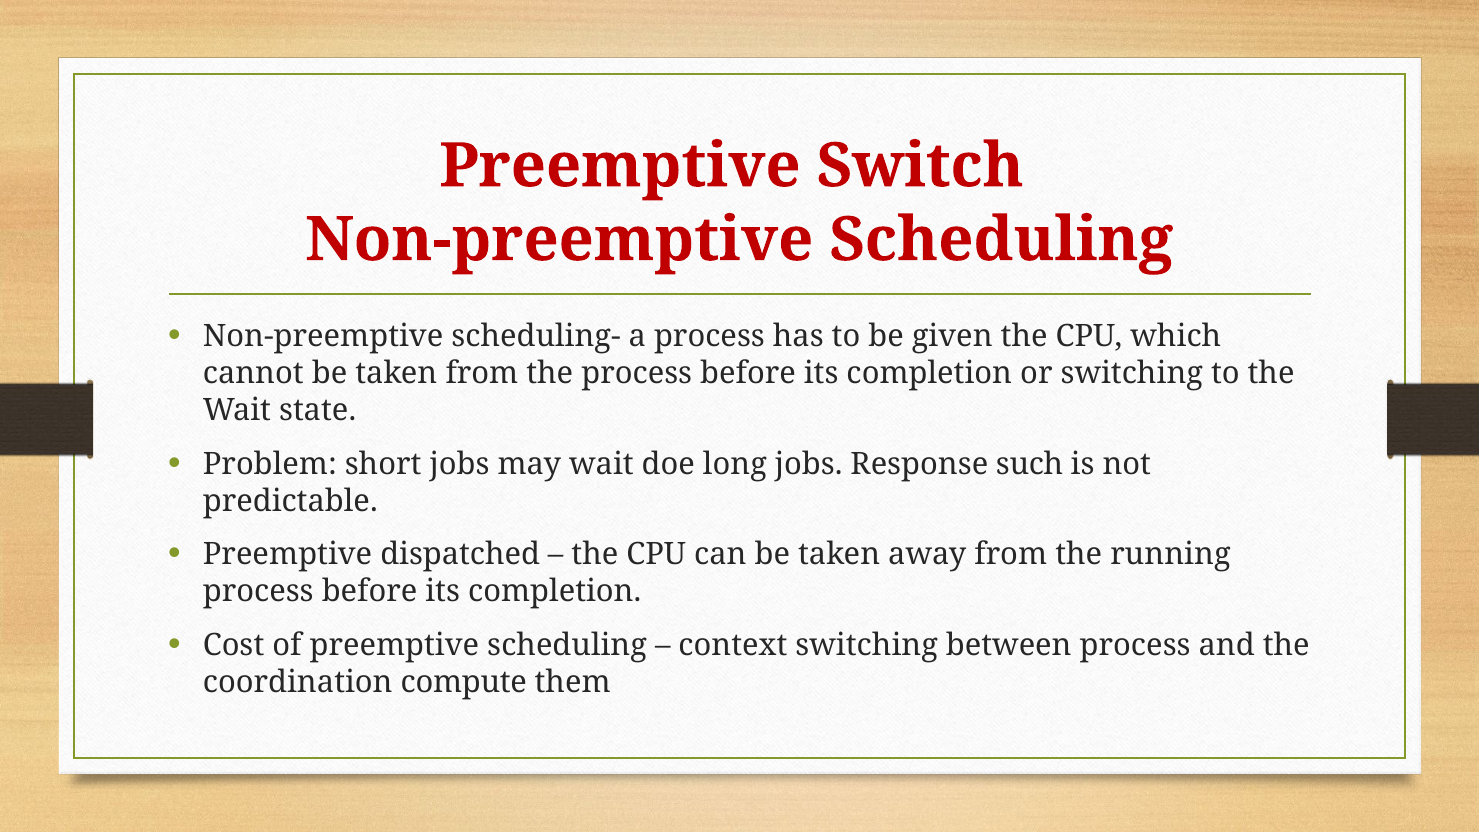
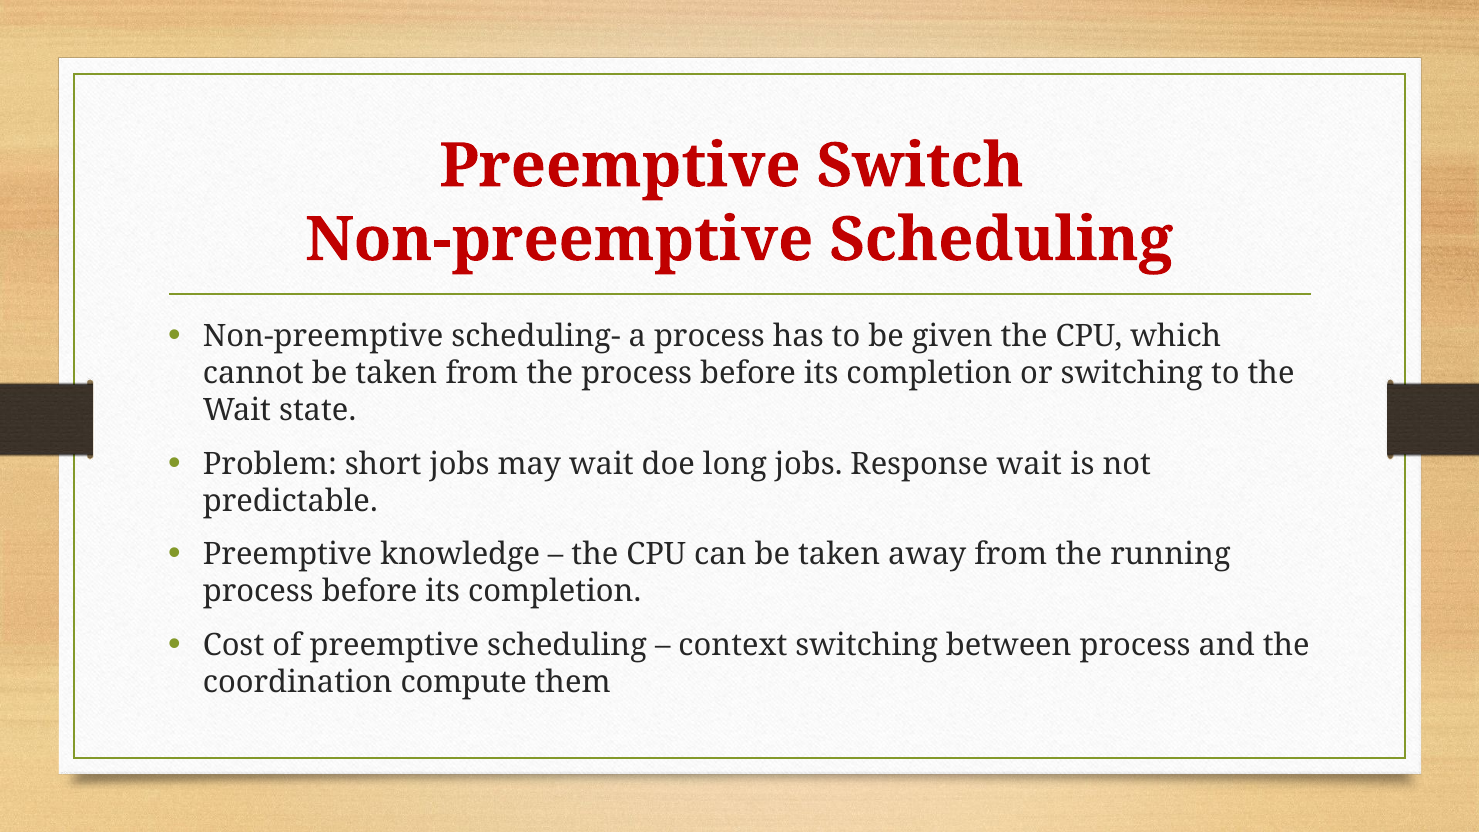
Response such: such -> wait (1029, 464)
dispatched: dispatched -> knowledge (460, 555)
